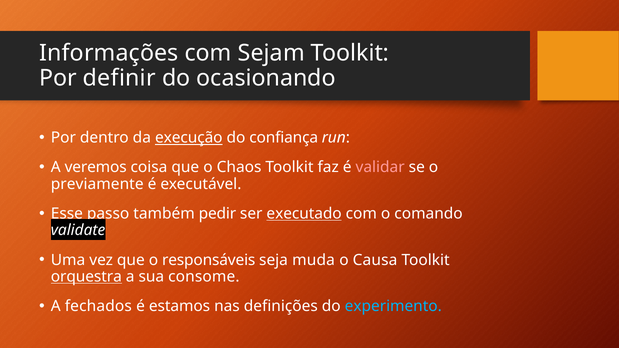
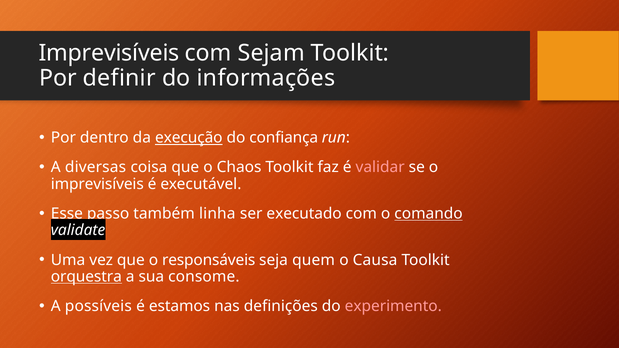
Informações: Informações -> Imprevisíveis (109, 53)
ocasionando: ocasionando -> informações (266, 78)
veremos: veremos -> diversas (96, 167)
previamente: previamente -> imprevisíveis (97, 184)
pedir: pedir -> linha (217, 214)
executado underline: present -> none (304, 214)
comando underline: none -> present (429, 214)
muda: muda -> quem (314, 260)
fechados: fechados -> possíveis (98, 306)
experimento colour: light blue -> pink (393, 306)
